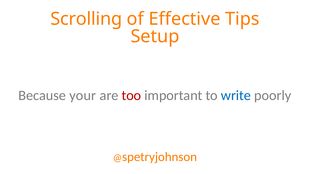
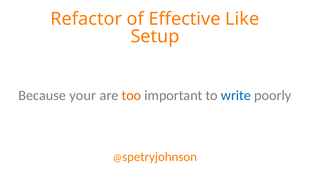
Scrolling: Scrolling -> Refactor (86, 19)
Tips: Tips -> Like (242, 19)
too colour: red -> orange (131, 96)
